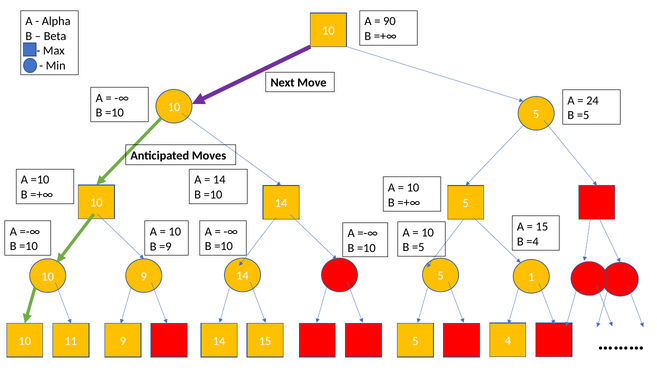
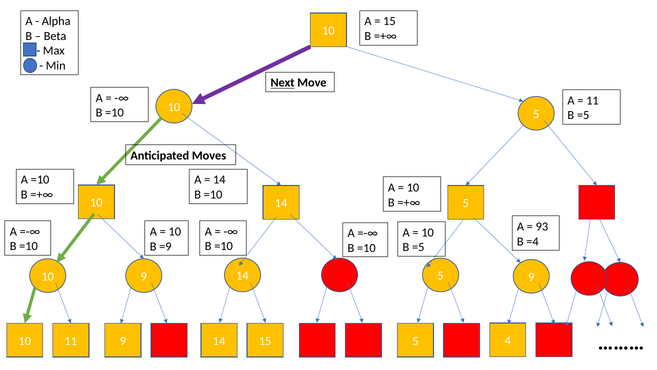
90: 90 -> 15 (389, 21)
Next underline: none -> present (283, 83)
24: 24 -> 11 (592, 100)
15: 15 -> 93 (542, 226)
5 1: 1 -> 9 (531, 277)
